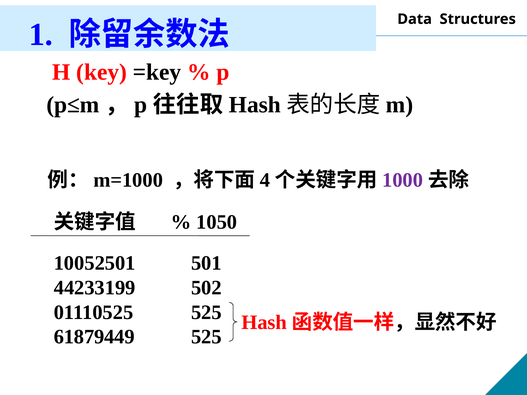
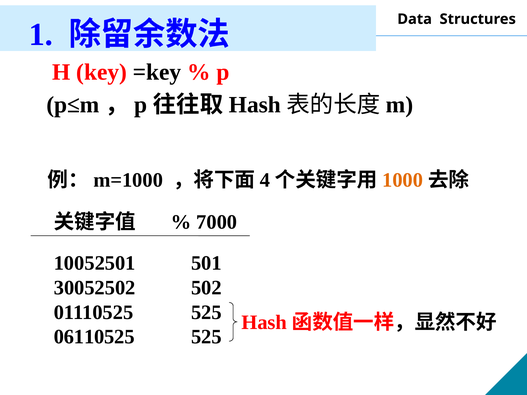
1000 colour: purple -> orange (403, 180)
1050: 1050 -> 7000 (217, 222)
44233199: 44233199 -> 30052502 (95, 288)
61879449: 61879449 -> 06110525 (94, 337)
